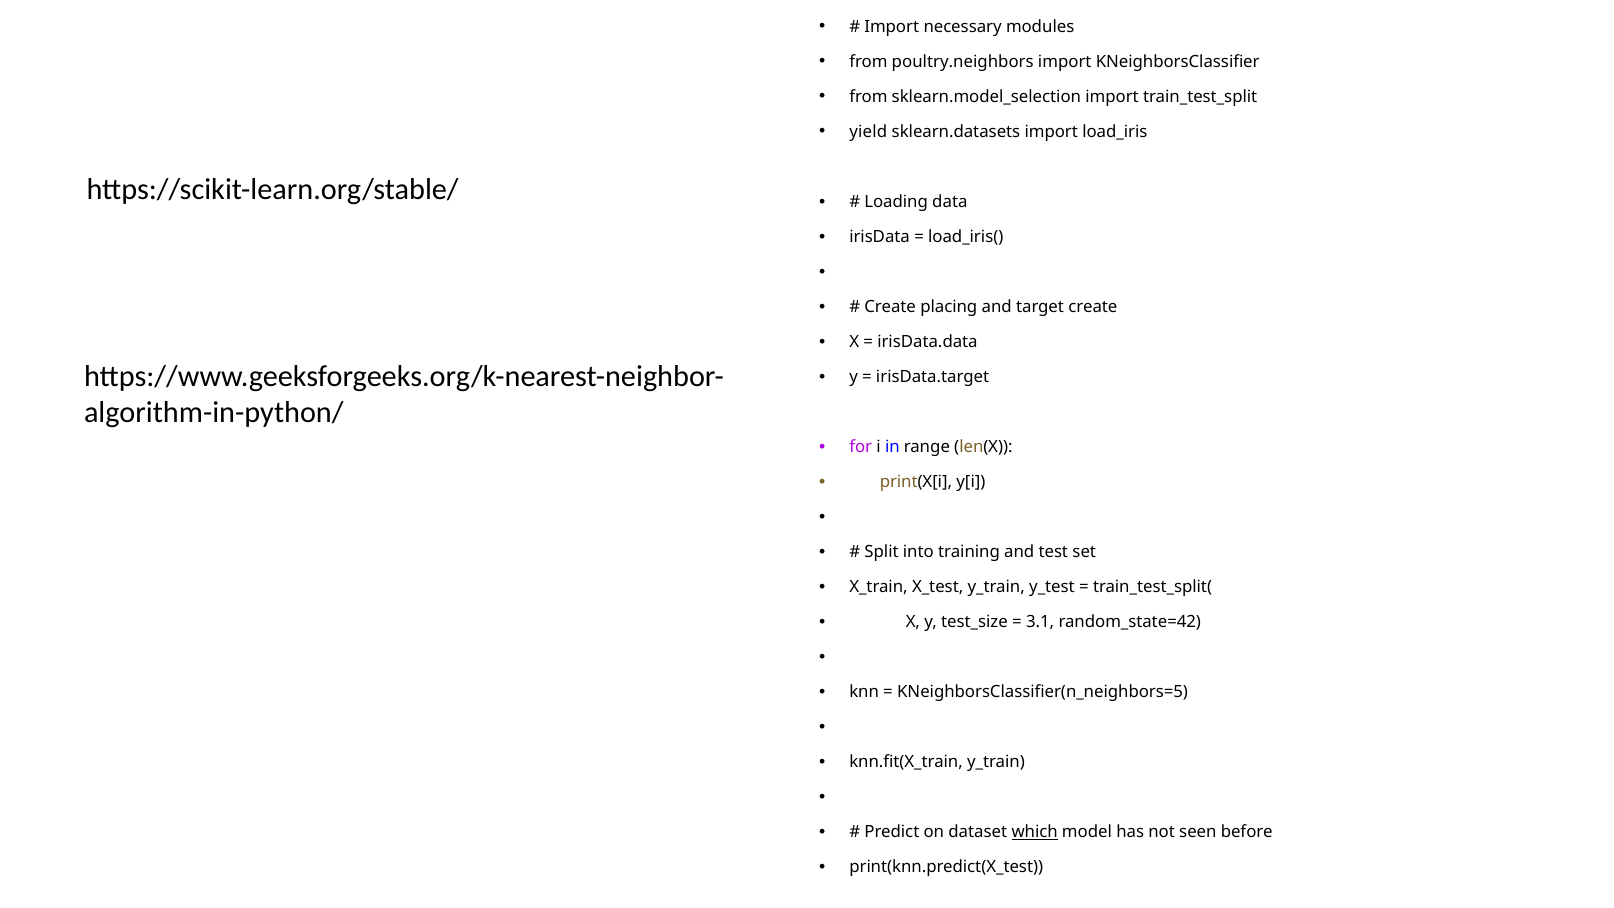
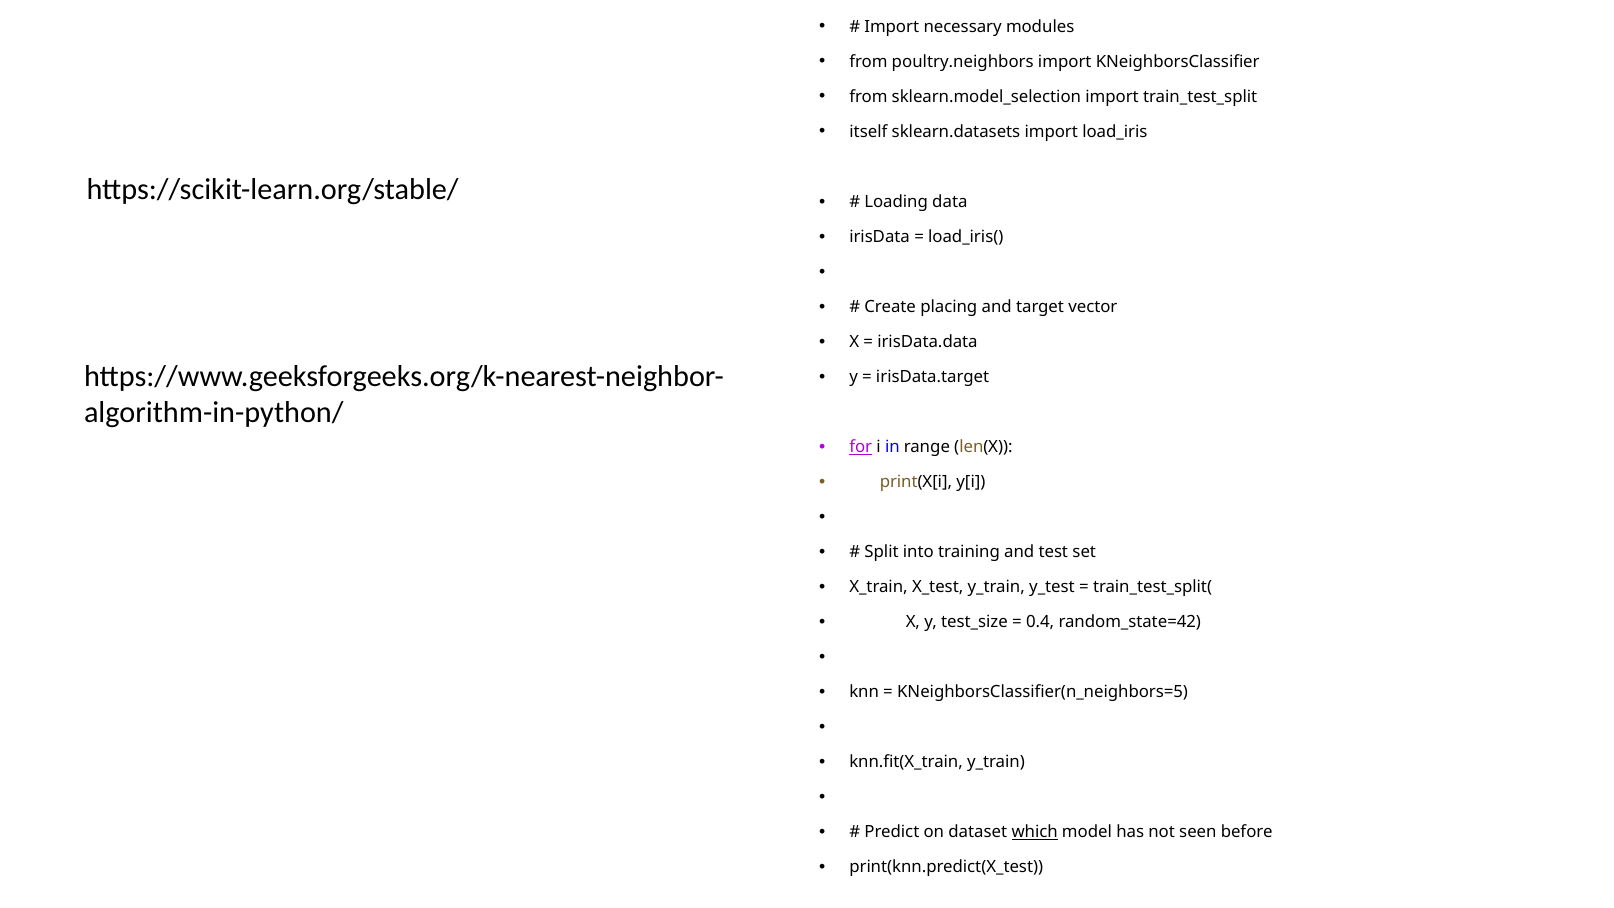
yield: yield -> itself (868, 132)
target create: create -> vector (1093, 307)
for underline: none -> present (861, 447)
3.1: 3.1 -> 0.4 (1040, 622)
